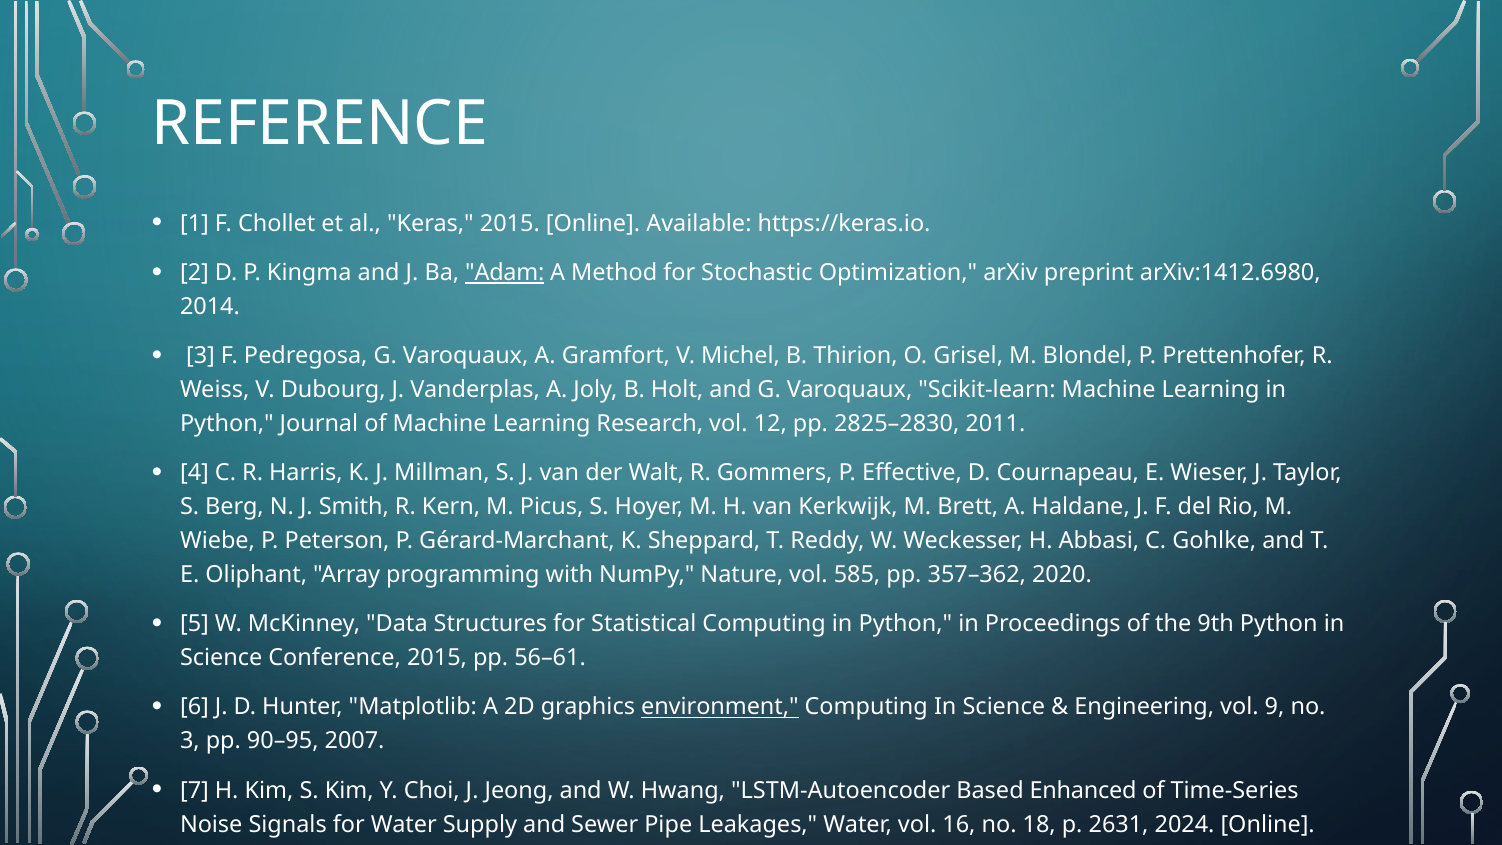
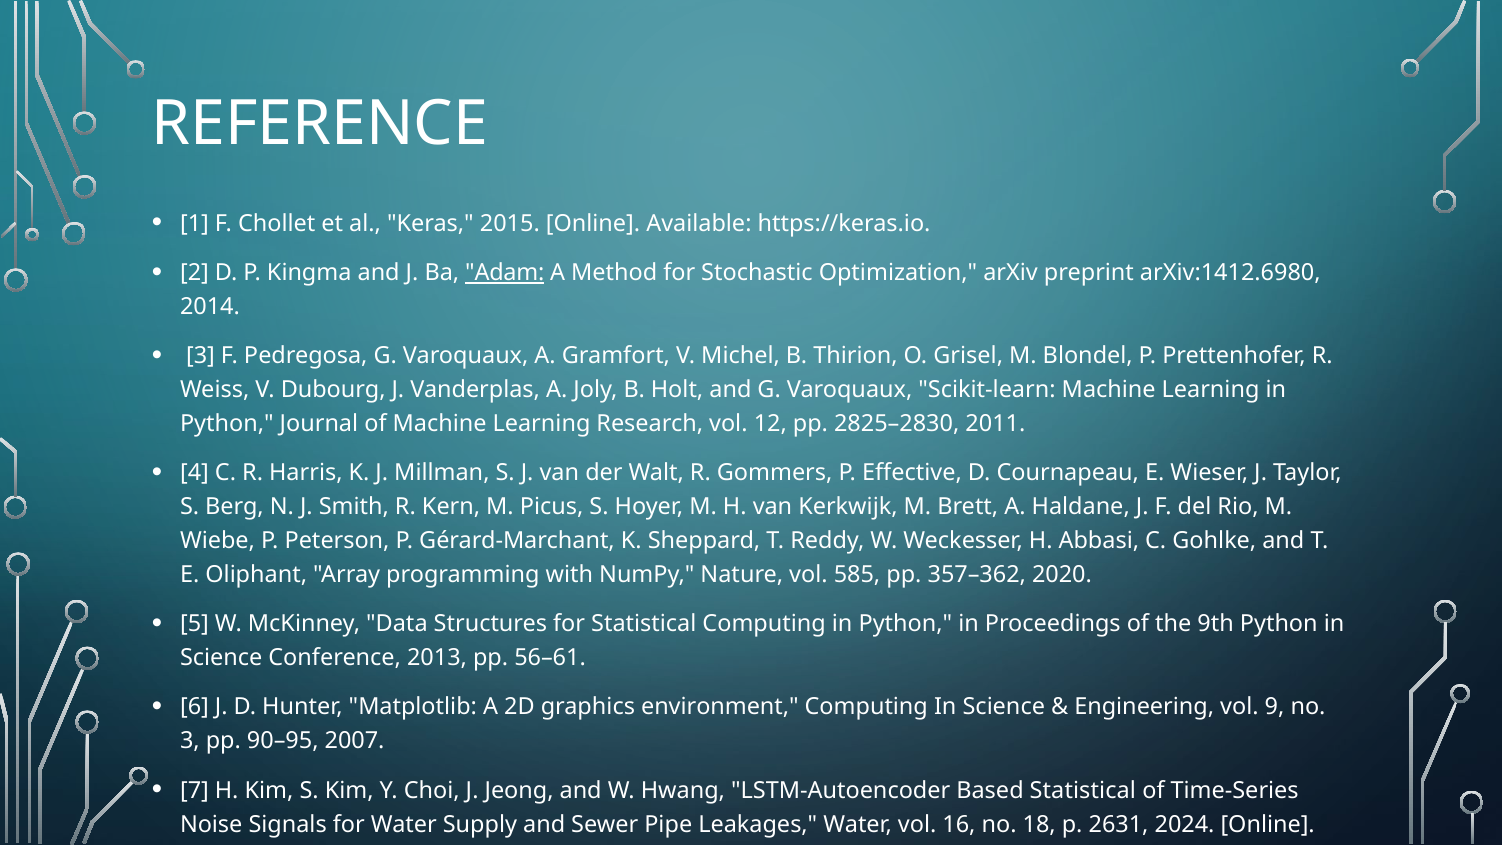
Conference 2015: 2015 -> 2013 (437, 658)
environment underline: present -> none (720, 707)
Based Enhanced: Enhanced -> Statistical (1083, 790)
